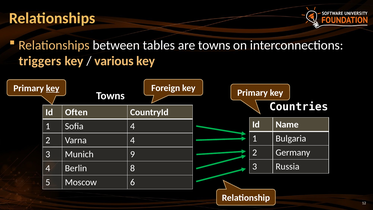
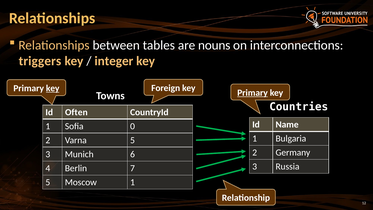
are towns: towns -> nouns (214, 45)
various: various -> integer (114, 61)
Primary underline: none -> present (253, 93)
Sofia 4: 4 -> 0 (133, 126)
Varna 4: 4 -> 5 (133, 140)
9: 9 -> 6 (133, 154)
8: 8 -> 7 (133, 168)
Moscow 6: 6 -> 1 (133, 182)
